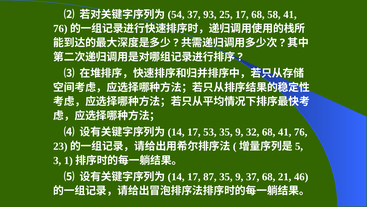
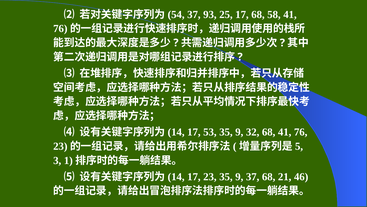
17 87: 87 -> 23 (210, 176)
